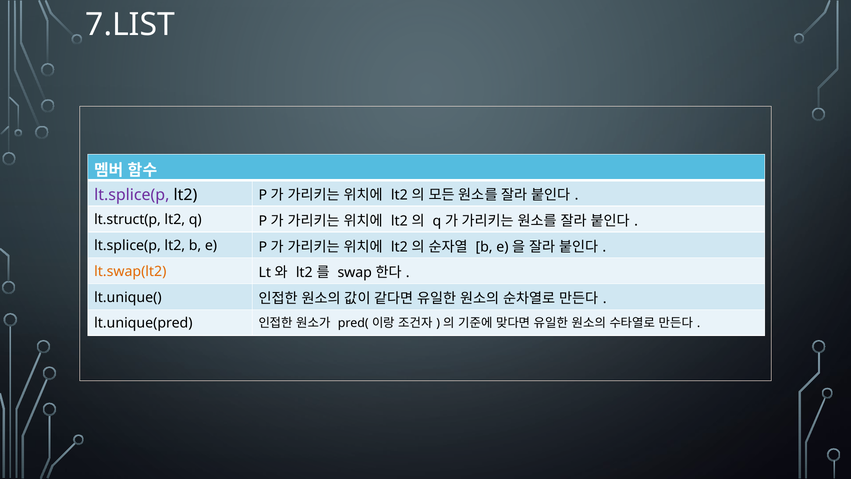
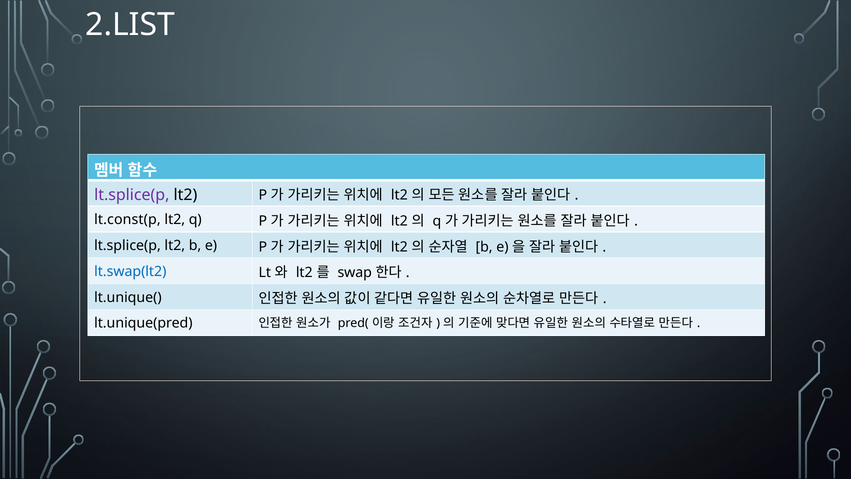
7.LIST: 7.LIST -> 2.LIST (130, 25)
lt.struct(p: lt.struct(p -> lt.const(p (127, 220)
lt.swap(lt2 colour: orange -> blue (130, 271)
